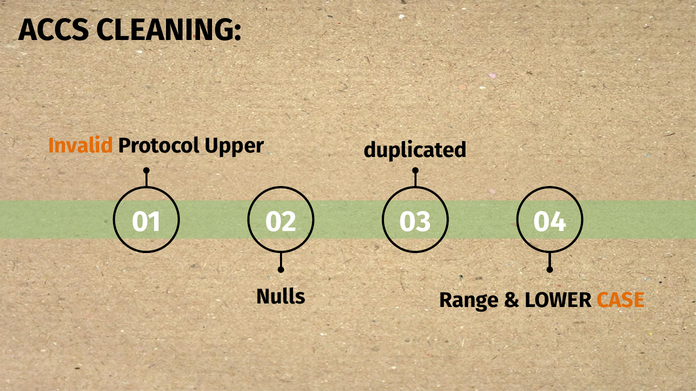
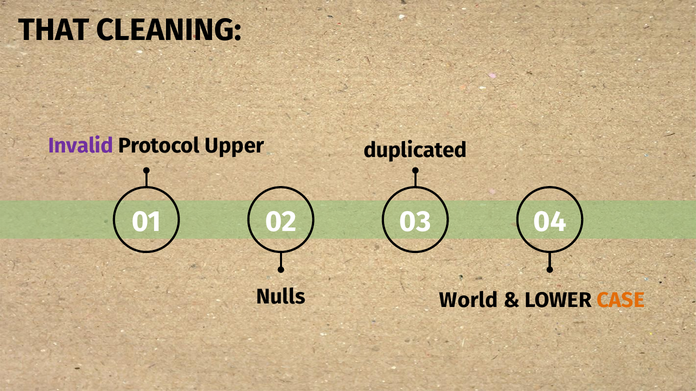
ACCS: ACCS -> THAT (54, 30)
Invalid colour: orange -> purple (81, 146)
Range: Range -> World (469, 301)
